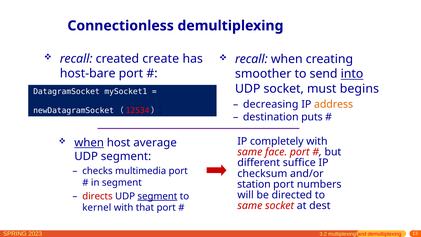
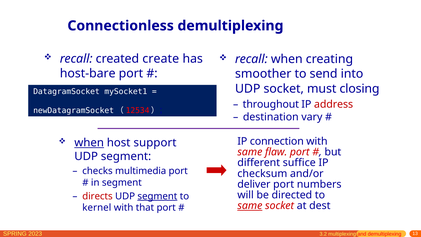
into underline: present -> none (352, 74)
begins: begins -> closing (360, 89)
decreasing: decreasing -> throughout (271, 104)
address colour: orange -> red (334, 104)
puts: puts -> vary (312, 117)
average: average -> support (155, 143)
completely: completely -> connection (277, 141)
face: face -> flaw (276, 152)
station: station -> deliver (254, 184)
same underline: none -> present (250, 206)
